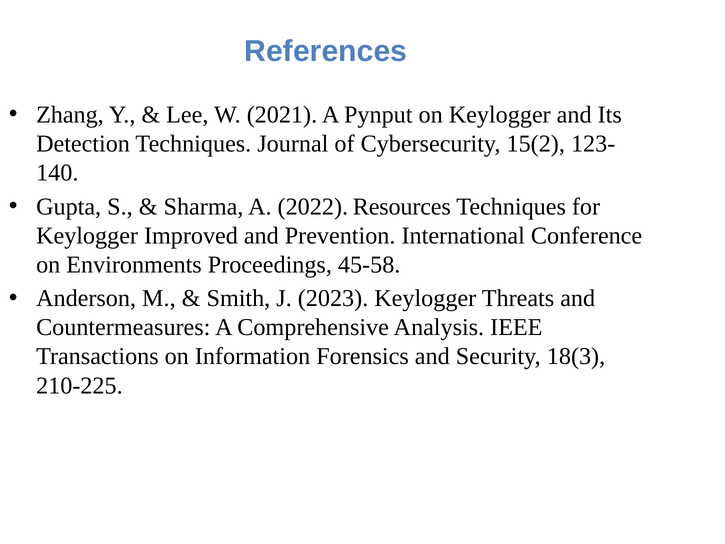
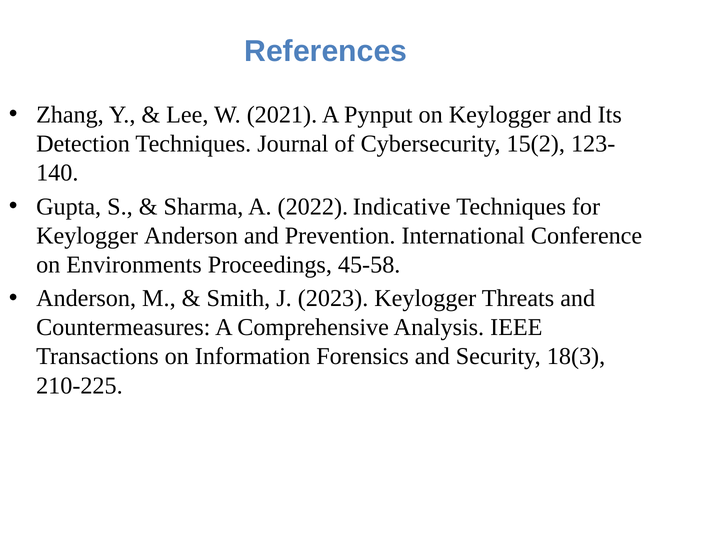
Resources: Resources -> Indicative (402, 207)
Keylogger Improved: Improved -> Anderson (191, 236)
